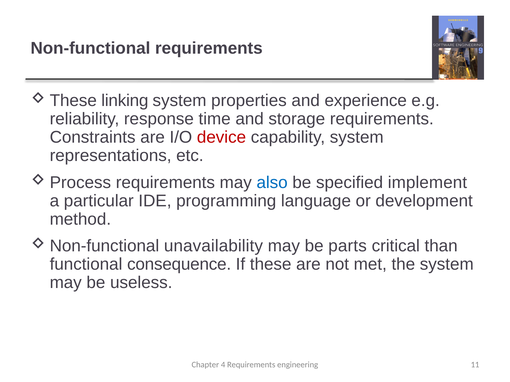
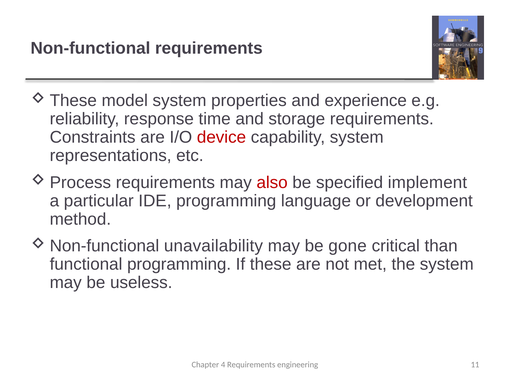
linking: linking -> model (125, 101)
also colour: blue -> red (272, 183)
parts: parts -> gone (348, 246)
functional consequence: consequence -> programming (179, 265)
